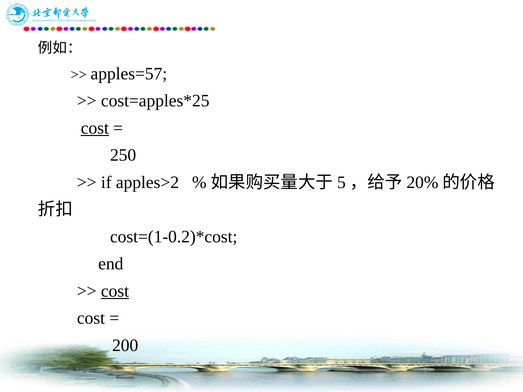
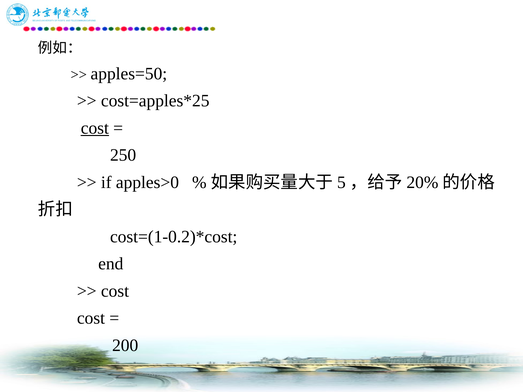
apples=57: apples=57 -> apples=50 (129, 74)
apples>2: apples>2 -> apples>0 (147, 182)
cost underline: present -> none (115, 291)
